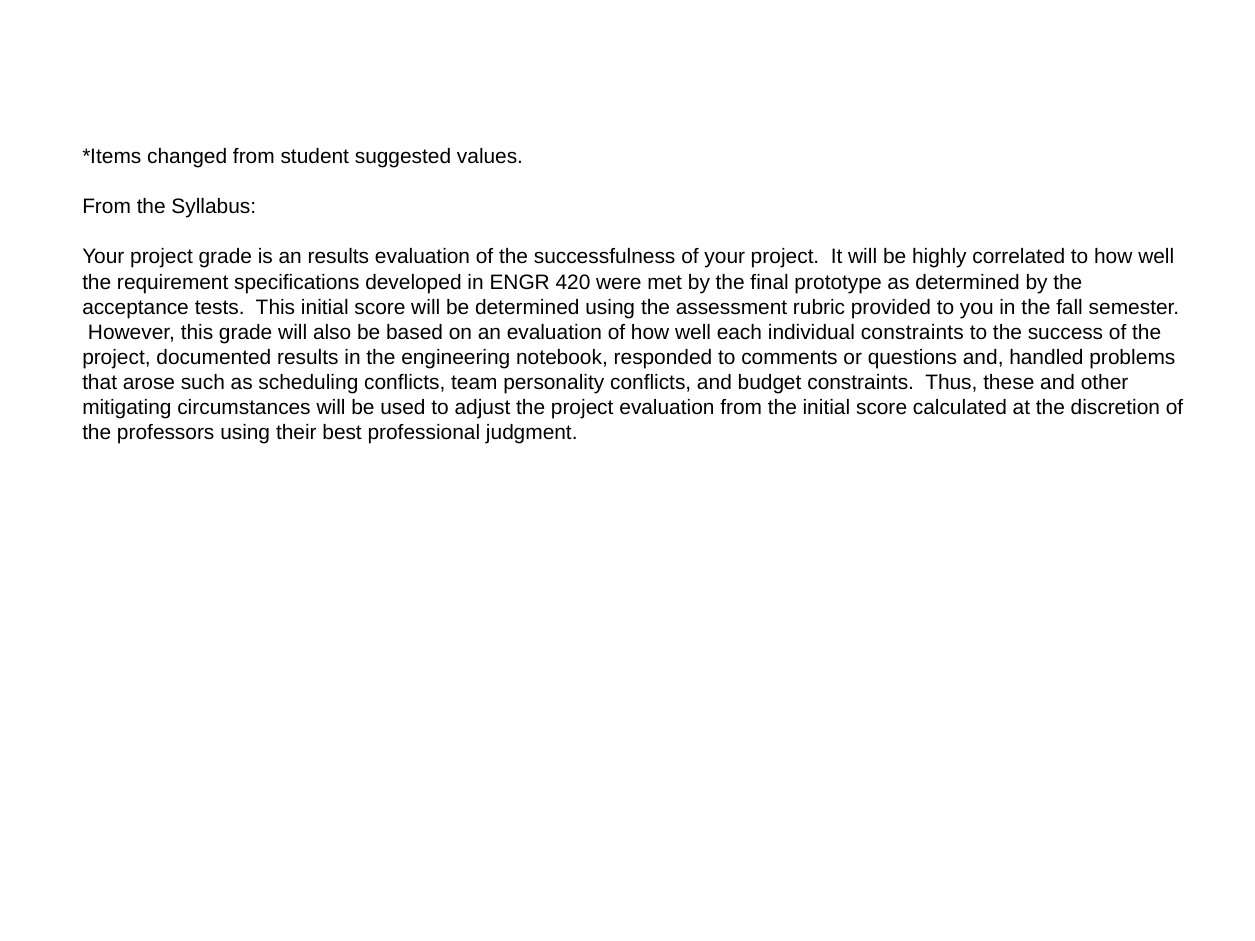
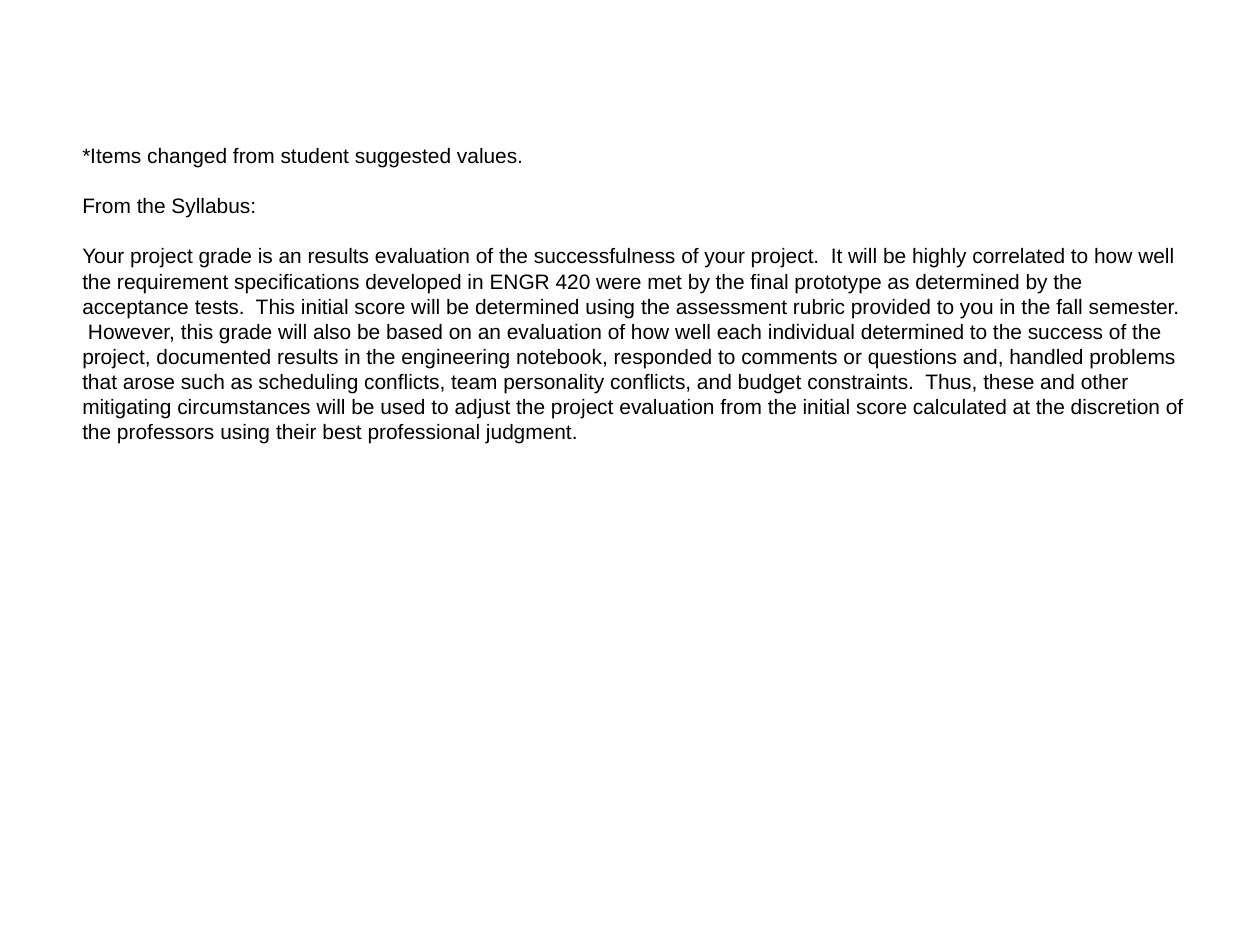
individual constraints: constraints -> determined (913, 332)
